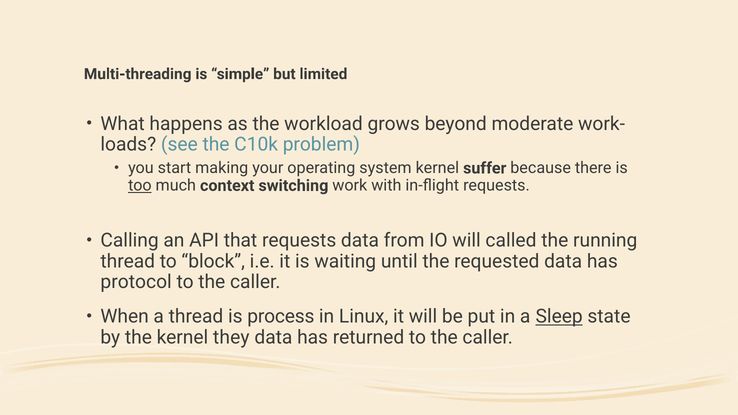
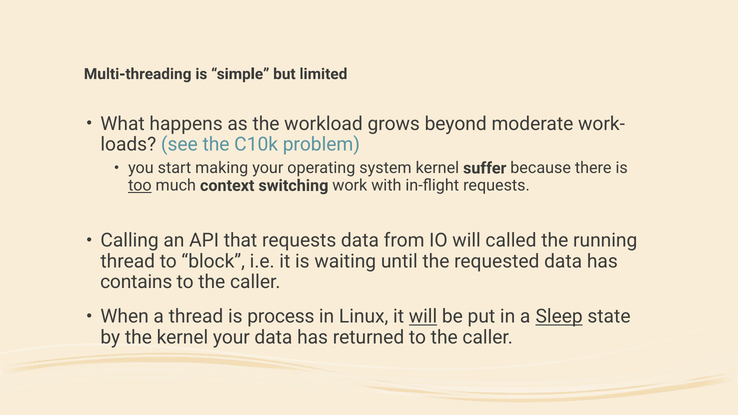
protocol: protocol -> contains (136, 282)
will underline: none -> present (423, 317)
kernel they: they -> your (231, 337)
